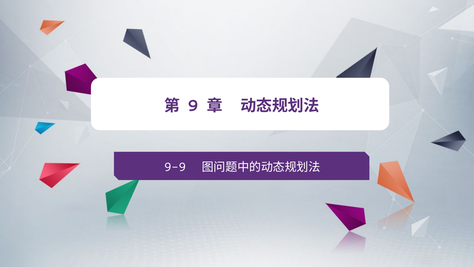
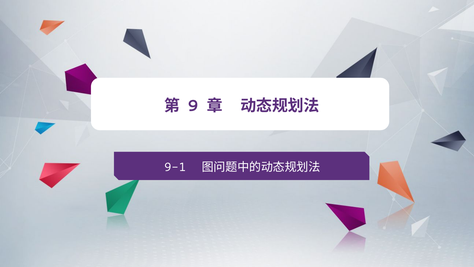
9-9: 9-9 -> 9-1 (175, 167)
